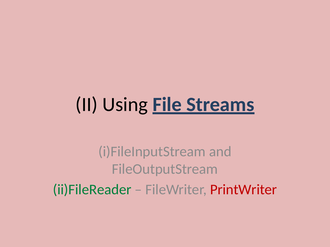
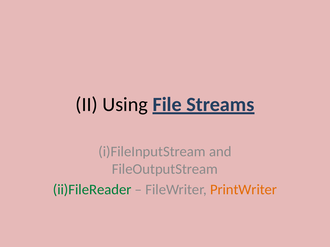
PrintWriter colour: red -> orange (244, 190)
